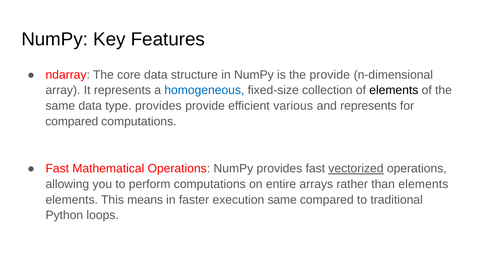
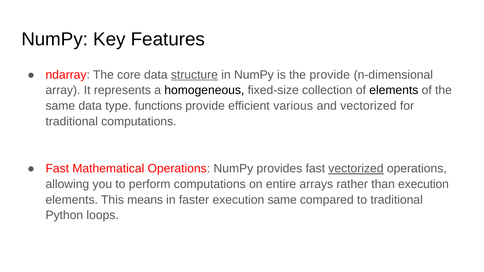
structure underline: none -> present (194, 75)
homogeneous colour: blue -> black (204, 90)
type provides: provides -> functions (158, 106)
and represents: represents -> vectorized (368, 106)
compared: compared -> traditional (72, 122)
than elements: elements -> execution (423, 184)
